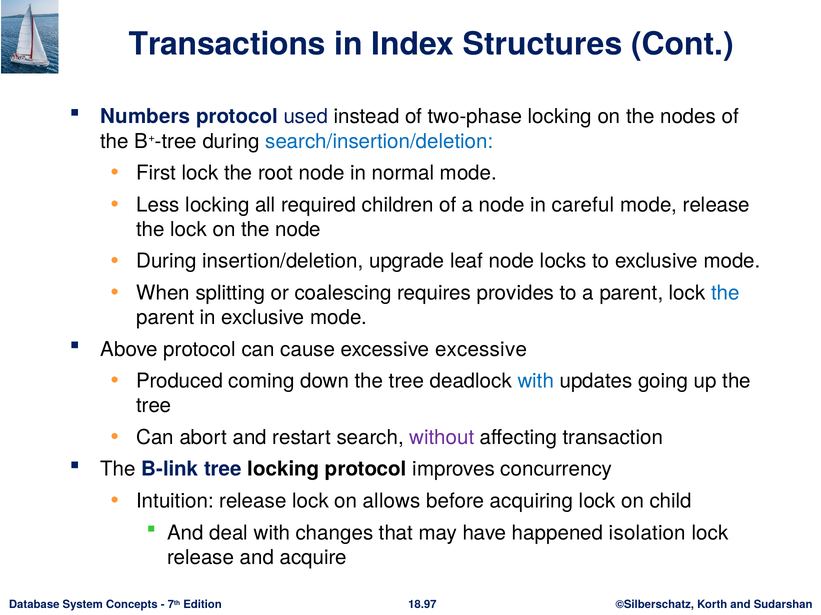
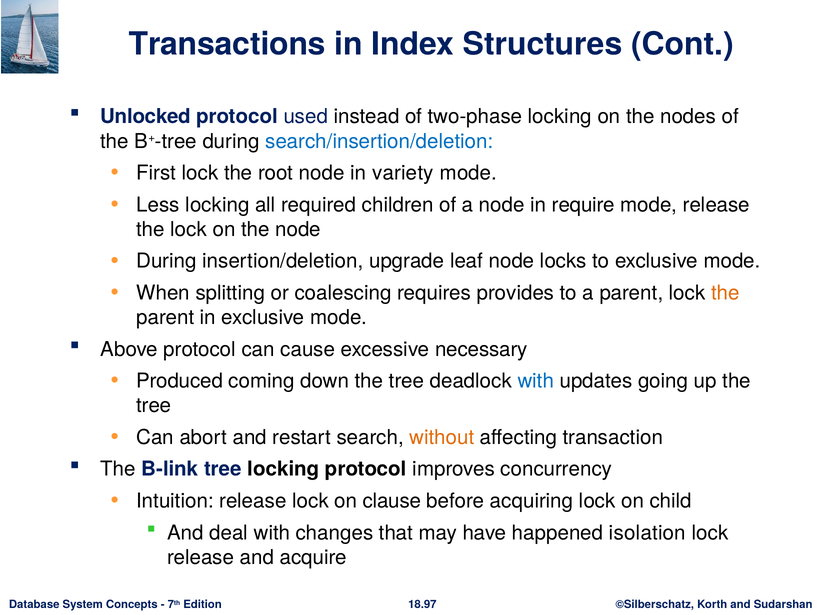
Numbers: Numbers -> Unlocked (146, 117)
normal: normal -> variety (403, 173)
careful: careful -> require (583, 205)
the colour: blue -> orange (725, 293)
excessive excessive: excessive -> necessary (481, 350)
without colour: purple -> orange (442, 438)
allows: allows -> clause (392, 502)
